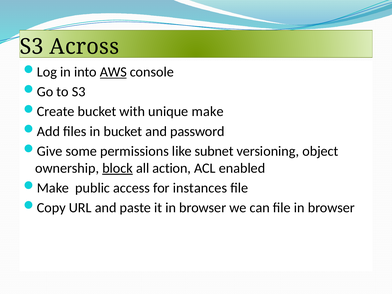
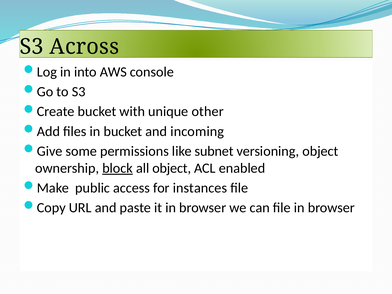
AWS underline: present -> none (113, 72)
unique make: make -> other (208, 112)
password: password -> incoming (197, 131)
all action: action -> object (172, 168)
